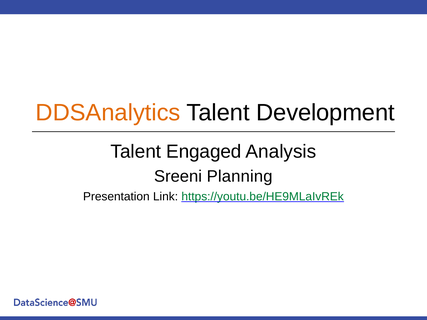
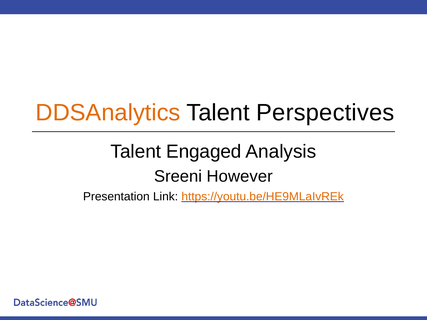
Development: Development -> Perspectives (325, 113)
Planning: Planning -> However (240, 176)
https://youtu.be/HE9MLaIvREk colour: green -> orange (263, 197)
